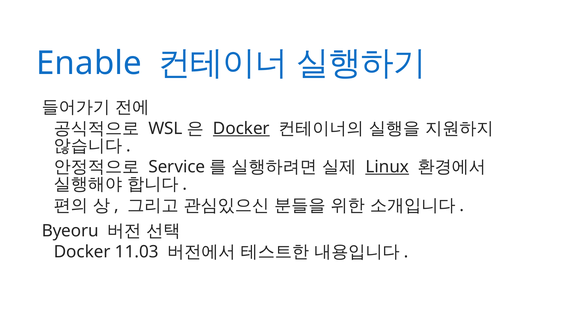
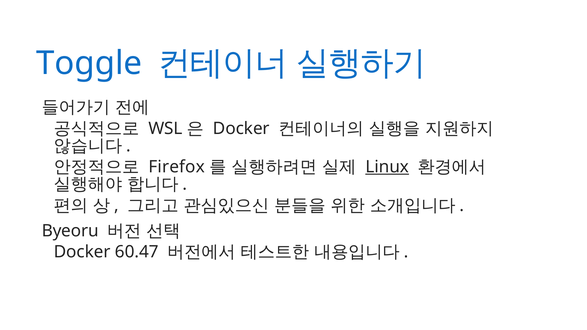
Enable: Enable -> Toggle (89, 63)
Docker underline: present -> none (241, 128)
Service: Service -> Firefox (177, 167)
11.03: 11.03 -> 60.47 (137, 252)
